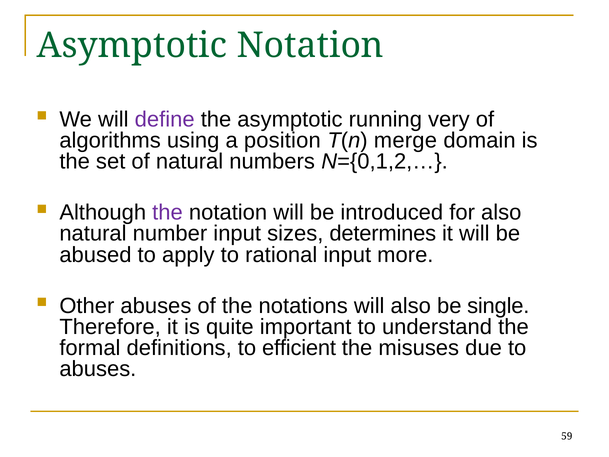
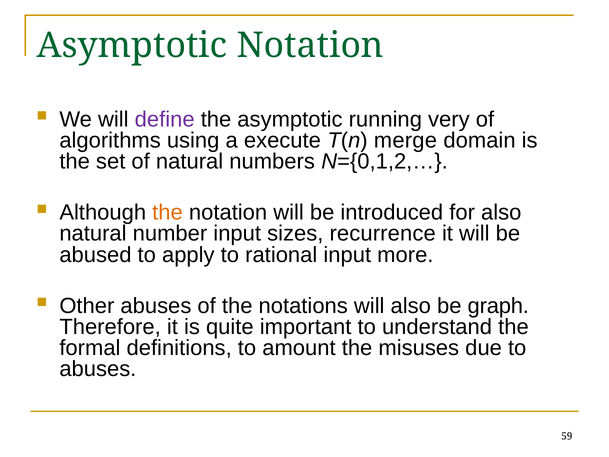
position: position -> execute (282, 140)
the colour: purple -> orange (168, 212)
determines: determines -> recurrence (383, 234)
single: single -> graph (498, 306)
efficient: efficient -> amount (299, 348)
